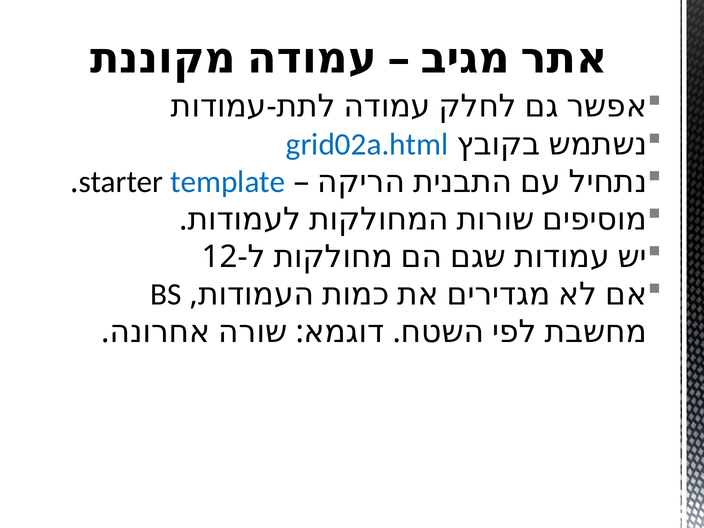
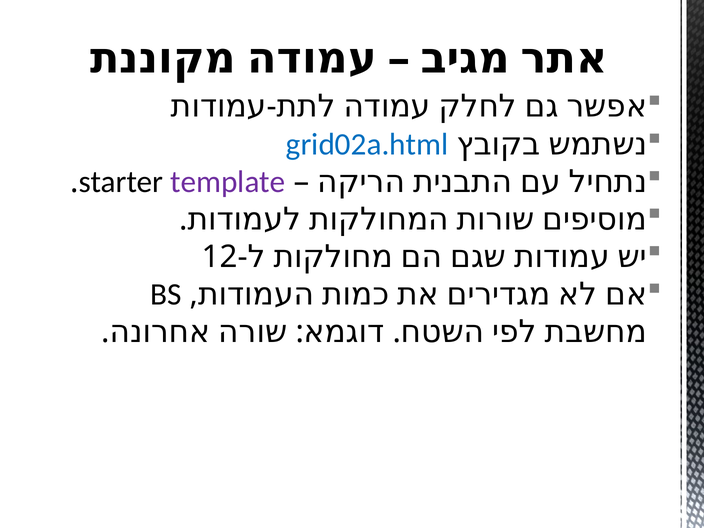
template colour: blue -> purple (228, 182)
